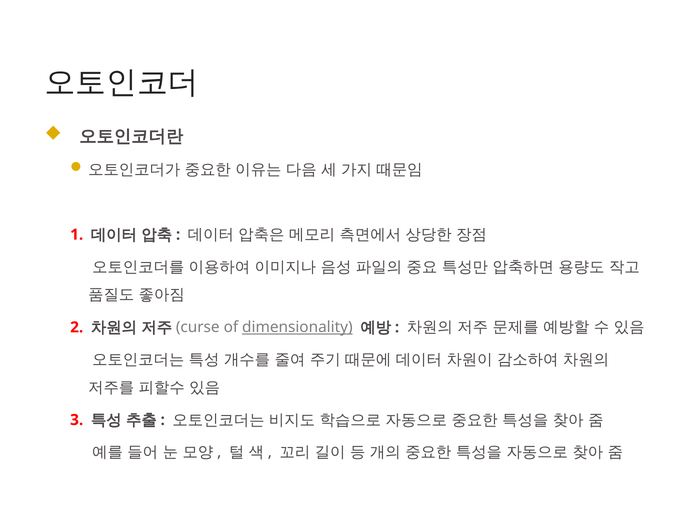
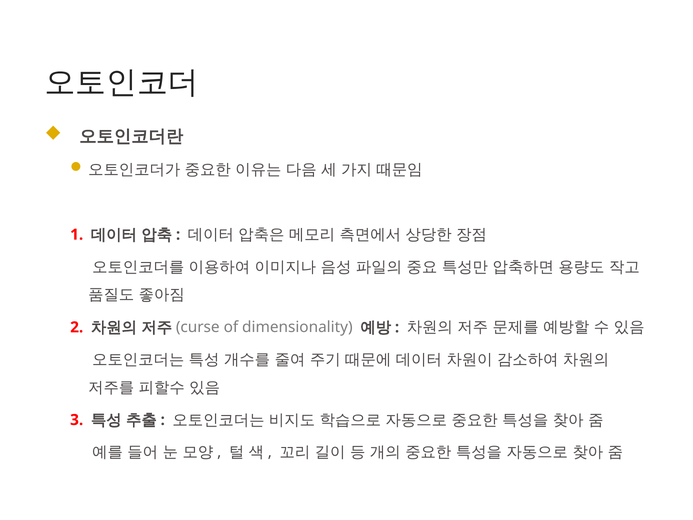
dimensionality underline: present -> none (297, 327)
